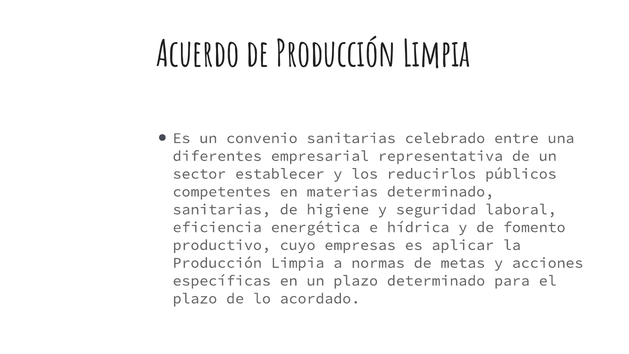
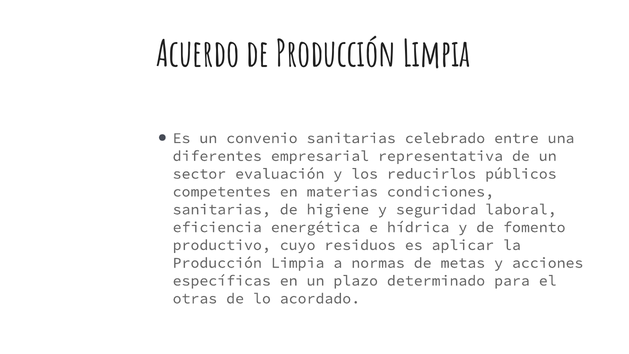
establecer: establecer -> evaluación (280, 174)
materias determinado: determinado -> condiciones (440, 191)
empresas: empresas -> residuos (360, 245)
plazo: plazo -> otras (195, 298)
